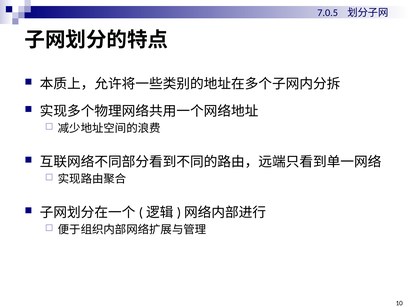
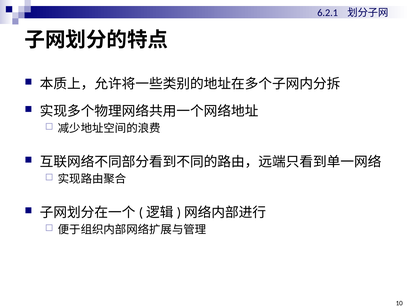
7.0.5: 7.0.5 -> 6.2.1 (328, 13)
